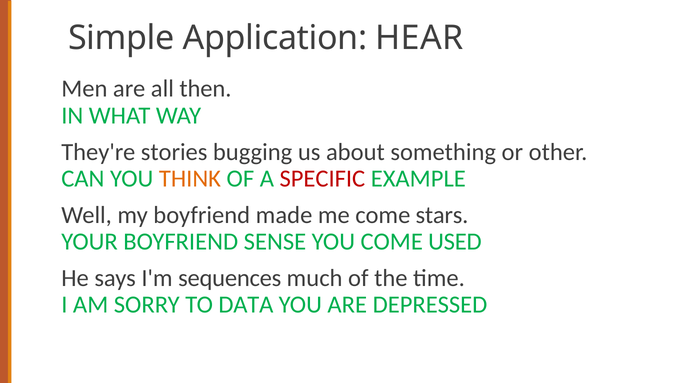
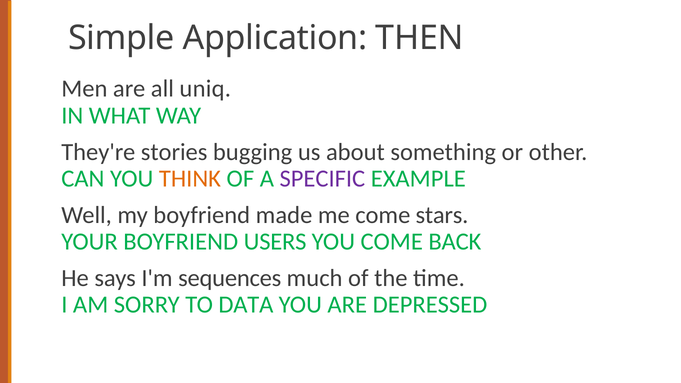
HEAR: HEAR -> THEN (420, 38)
then: then -> uniq (205, 89)
SPECIFIC colour: red -> purple (322, 178)
SENSE: SENSE -> USERS (275, 241)
USED: USED -> BACK (455, 241)
